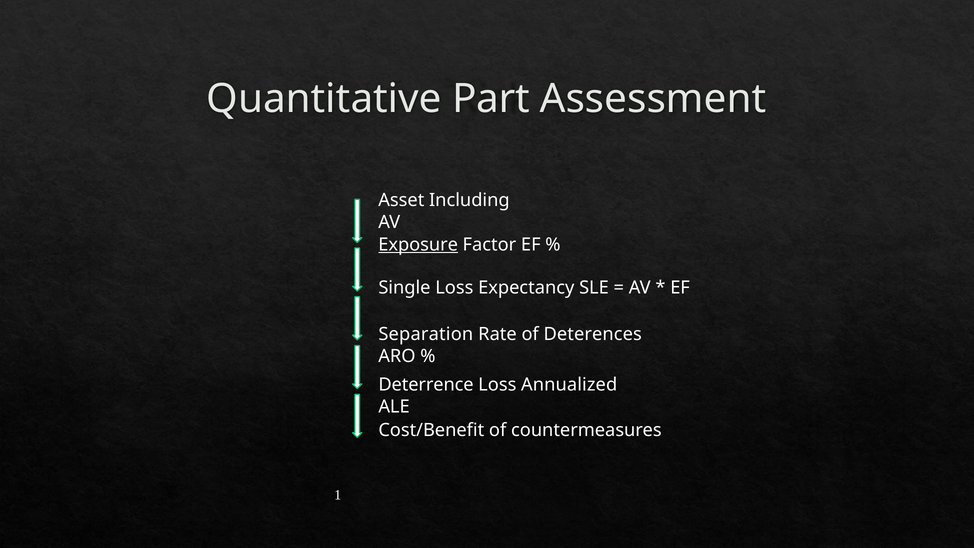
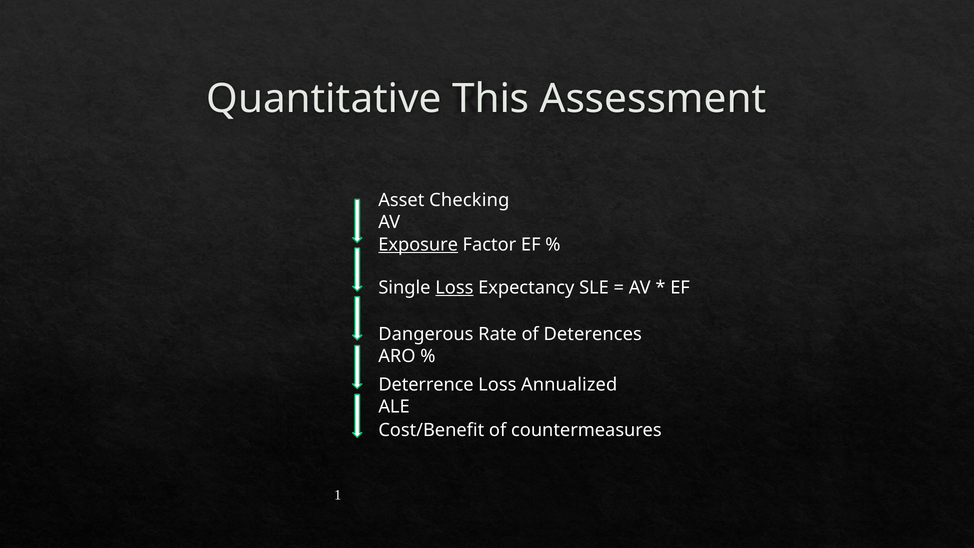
Part: Part -> This (491, 99)
Including: Including -> Checking (469, 200)
Loss underline: none -> present (454, 288)
Separation: Separation -> Dangerous (426, 334)
